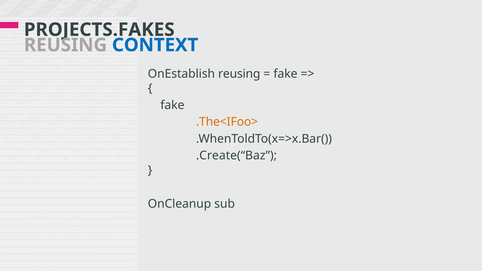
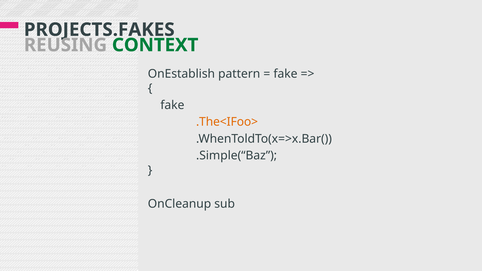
CONTEXT colour: blue -> green (155, 45)
OnEstablish reusing: reusing -> pattern (239, 74)
.Create(“Baz: .Create(“Baz -> .Simple(“Baz (237, 156)
